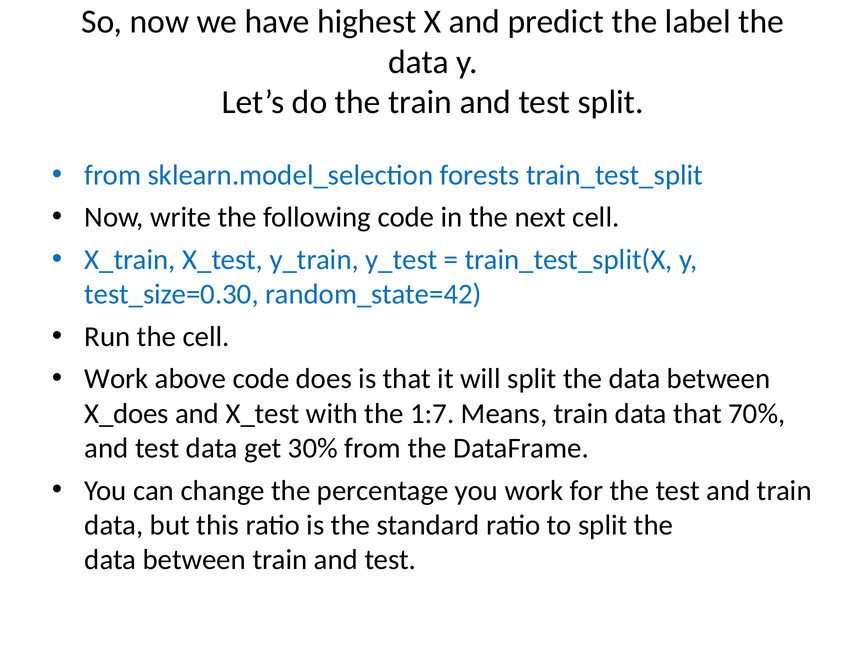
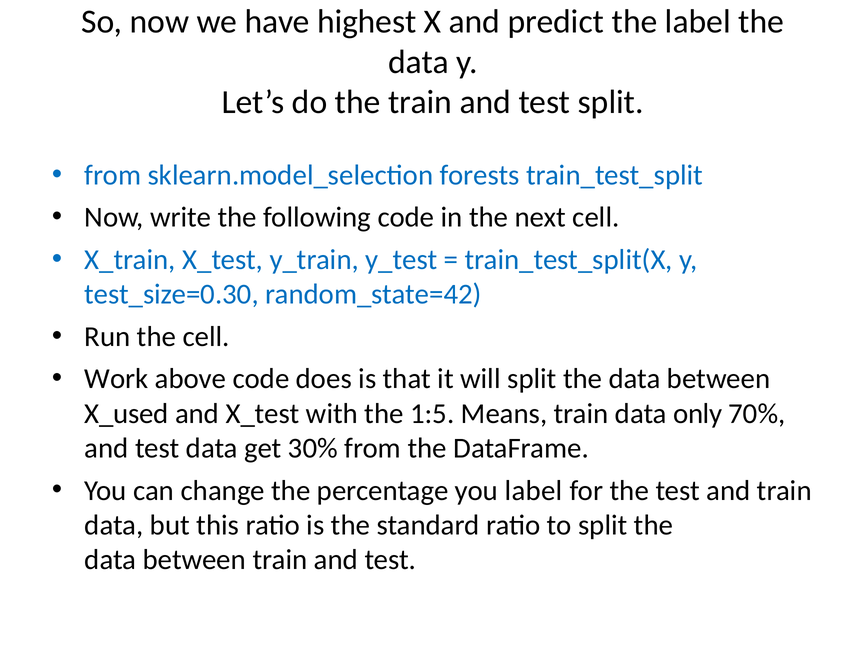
X_does: X_does -> X_used (127, 414)
1:7: 1:7 -> 1:5 (432, 414)
data that: that -> only (698, 414)
you work: work -> label (534, 491)
